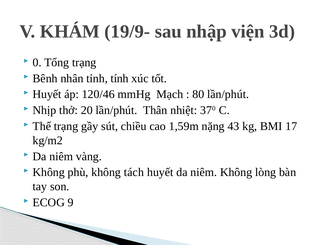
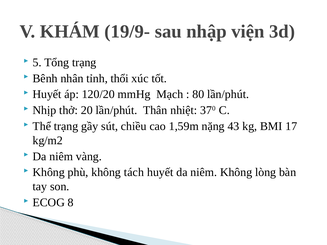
0: 0 -> 5 (37, 62)
tính: tính -> thổi (120, 78)
120/46: 120/46 -> 120/20 (98, 94)
9: 9 -> 8 (71, 203)
